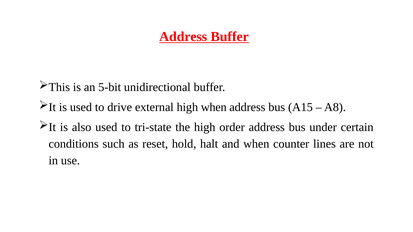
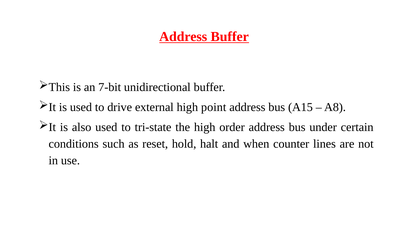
5-bit: 5-bit -> 7-bit (110, 87)
high when: when -> point (214, 107)
